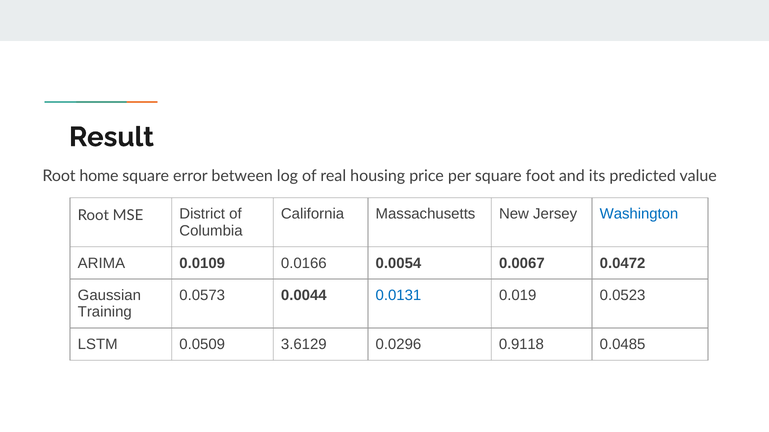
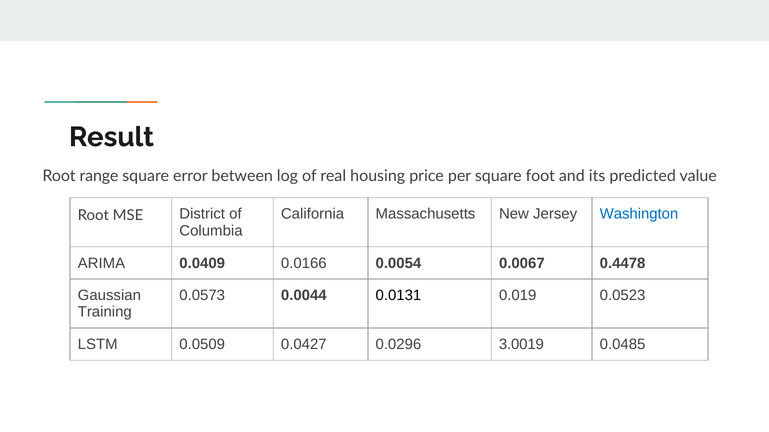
home: home -> range (99, 176)
0.0109: 0.0109 -> 0.0409 (202, 263)
0.0472: 0.0472 -> 0.4478 (623, 263)
0.0131 colour: blue -> black (398, 296)
3.6129: 3.6129 -> 0.0427 (304, 345)
0.9118: 0.9118 -> 3.0019 (521, 345)
